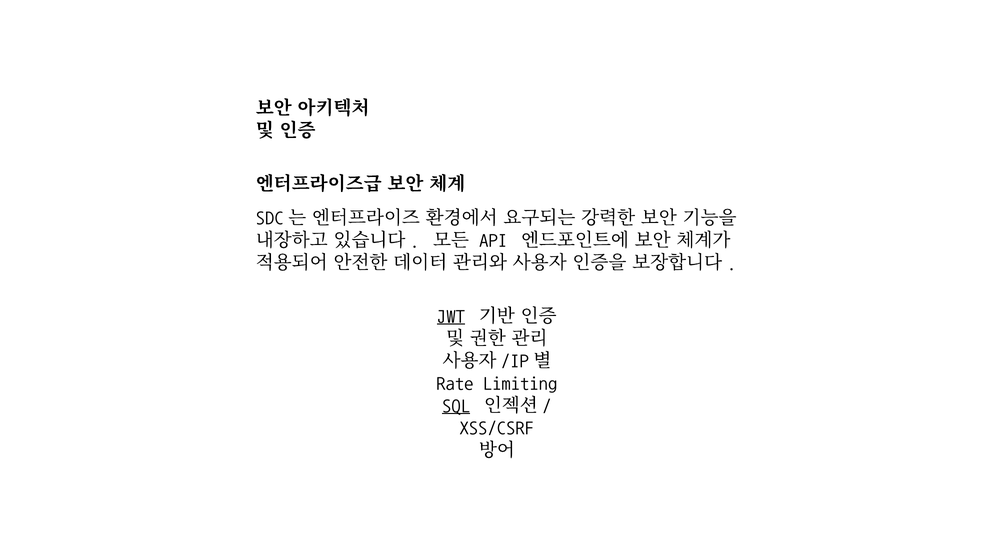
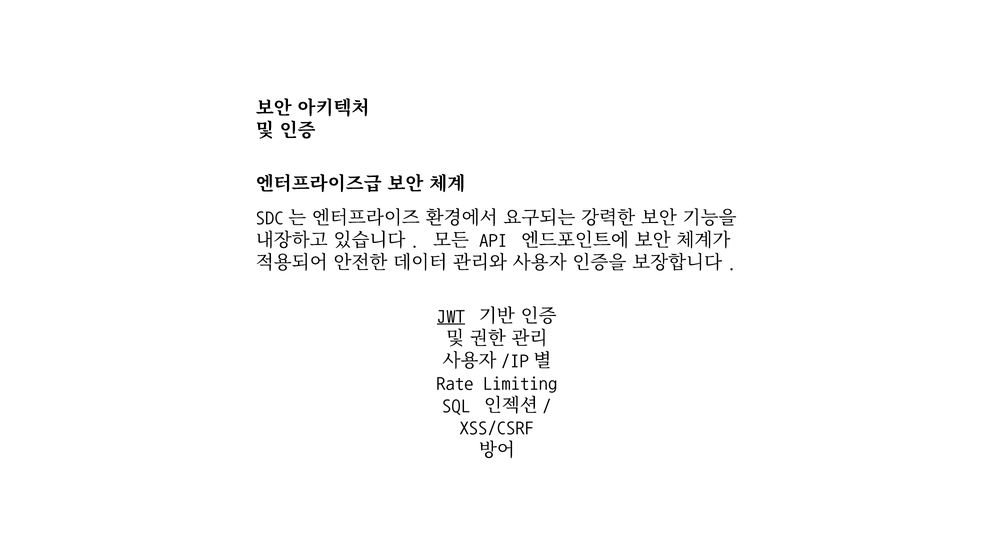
SQL underline: present -> none (456, 405)
